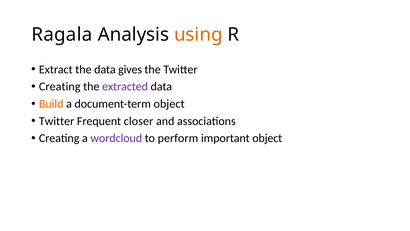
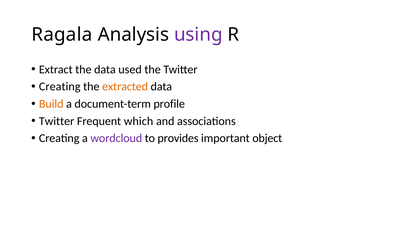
using colour: orange -> purple (198, 34)
gives: gives -> used (130, 69)
extracted colour: purple -> orange (125, 87)
document-term object: object -> profile (169, 104)
closer: closer -> which (139, 121)
perform: perform -> provides (178, 138)
